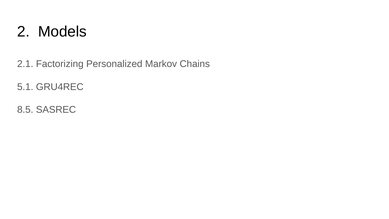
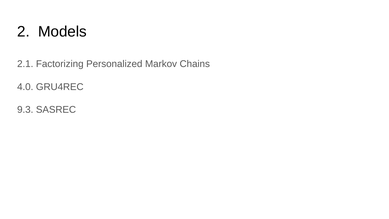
5.1: 5.1 -> 4.0 (25, 87)
8.5: 8.5 -> 9.3 (25, 110)
